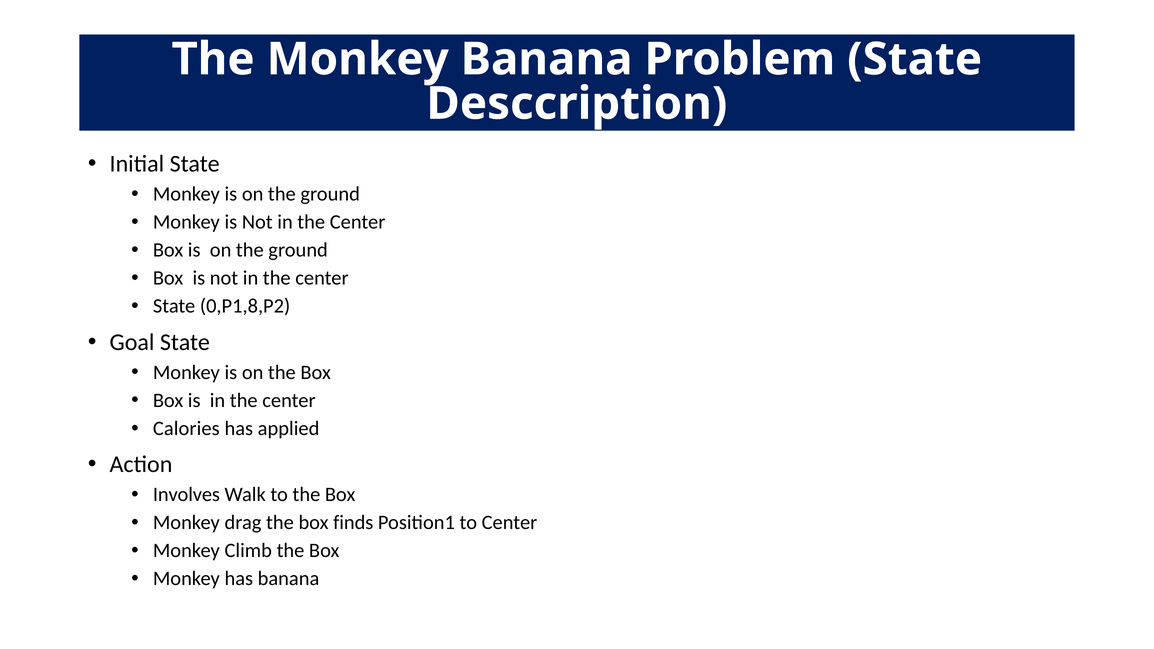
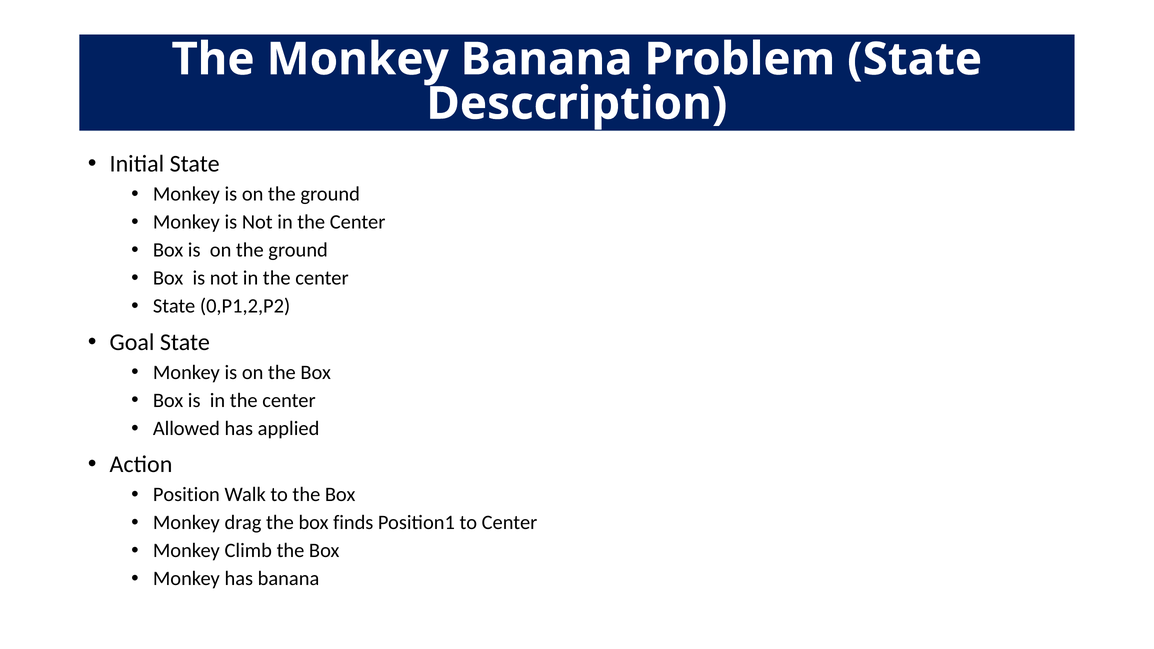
0,P1,8,P2: 0,P1,8,P2 -> 0,P1,2,P2 (245, 306)
Calories: Calories -> Allowed (186, 428)
Involves: Involves -> Position (186, 495)
